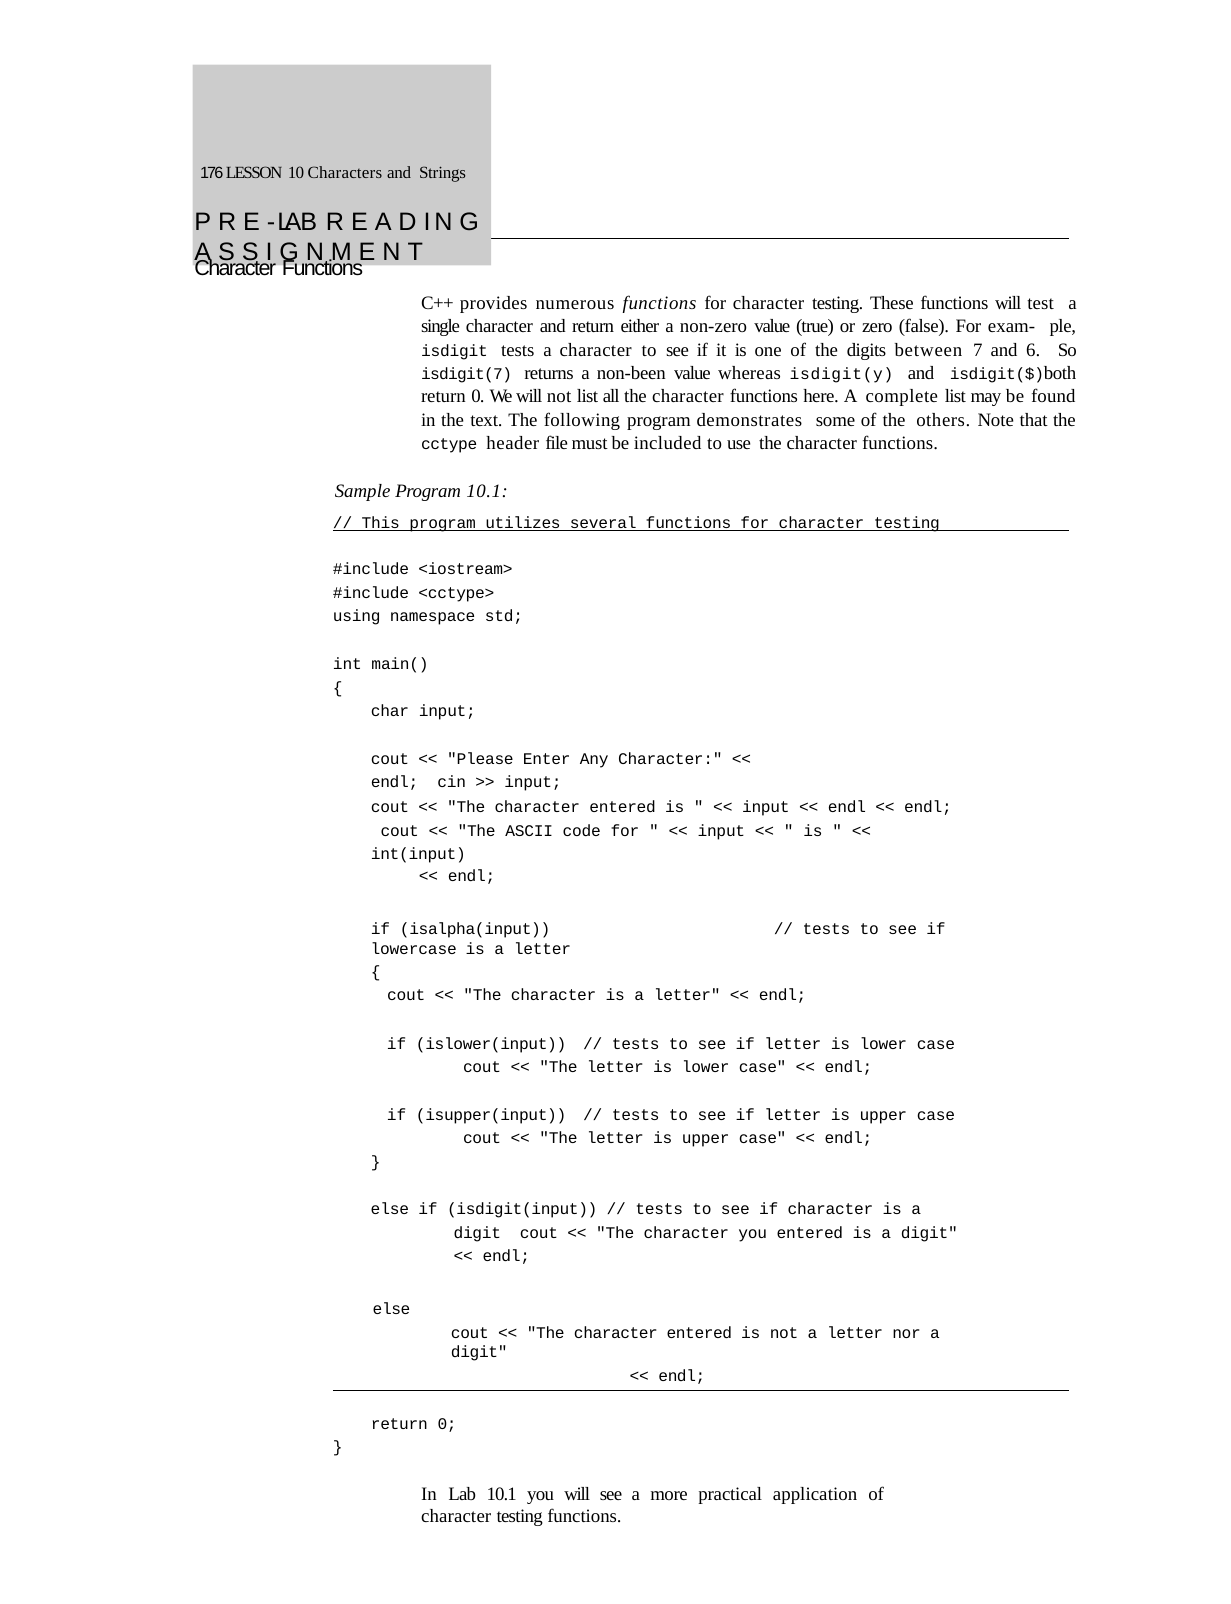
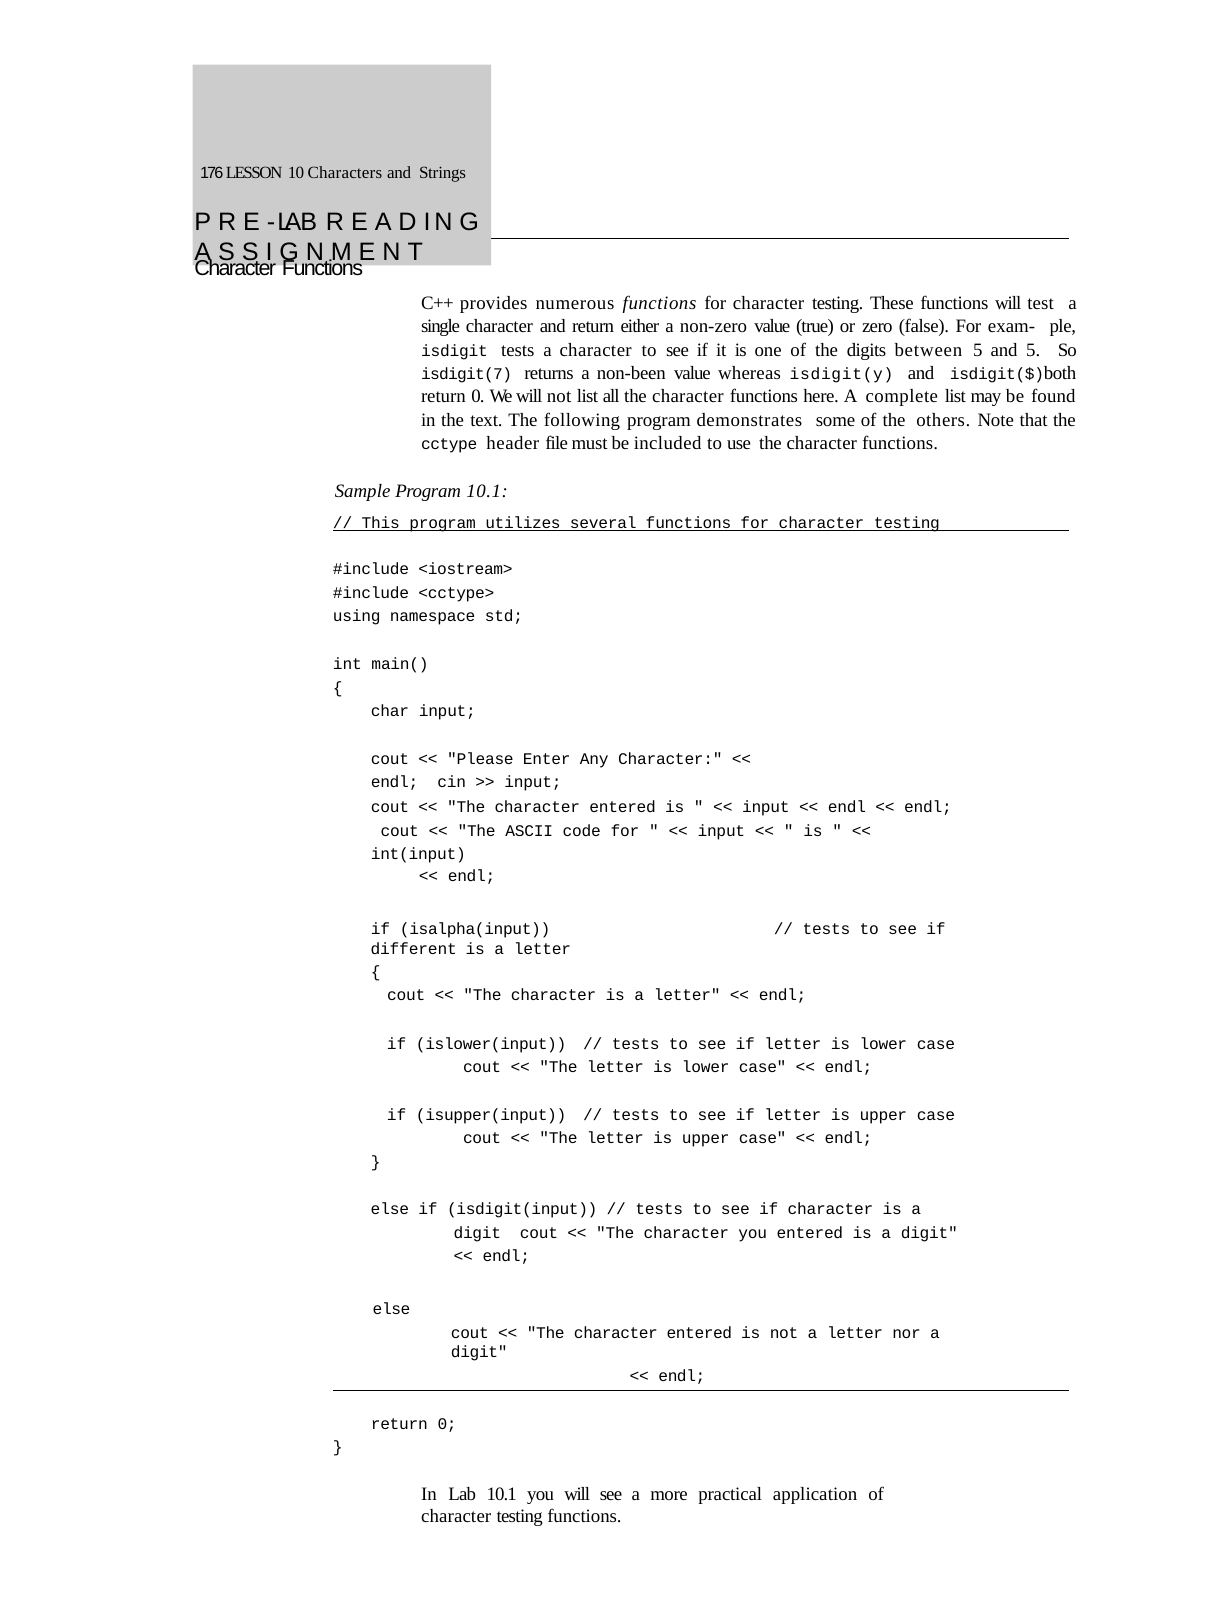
between 7: 7 -> 5 (978, 350)
and 6: 6 -> 5 (1033, 350)
lowercase: lowercase -> different (414, 949)
